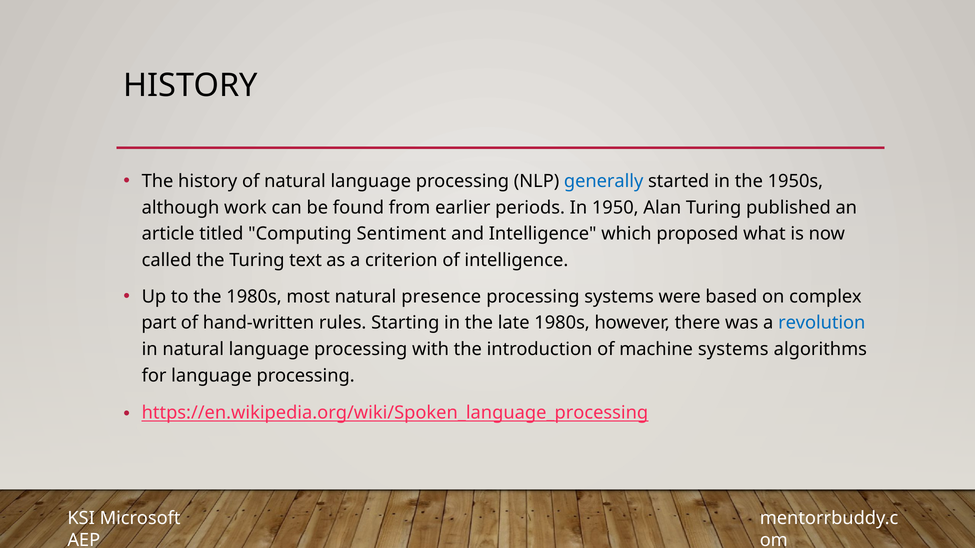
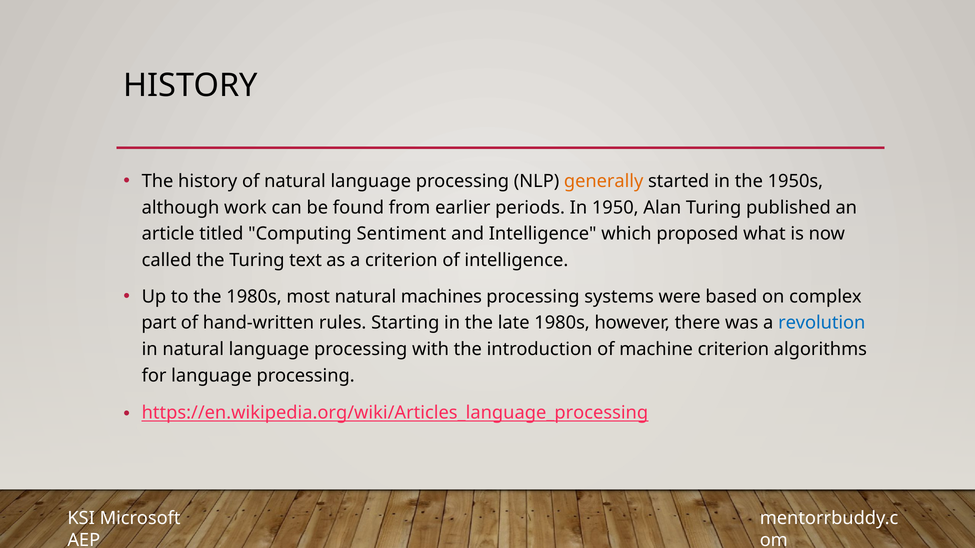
generally colour: blue -> orange (604, 181)
presence: presence -> machines (441, 297)
machine systems: systems -> criterion (733, 350)
https://en.wikipedia.org/wiki/Spoken_language_processing: https://en.wikipedia.org/wiki/Spoken_language_processing -> https://en.wikipedia.org/wiki/Articles_language_processing (395, 413)
